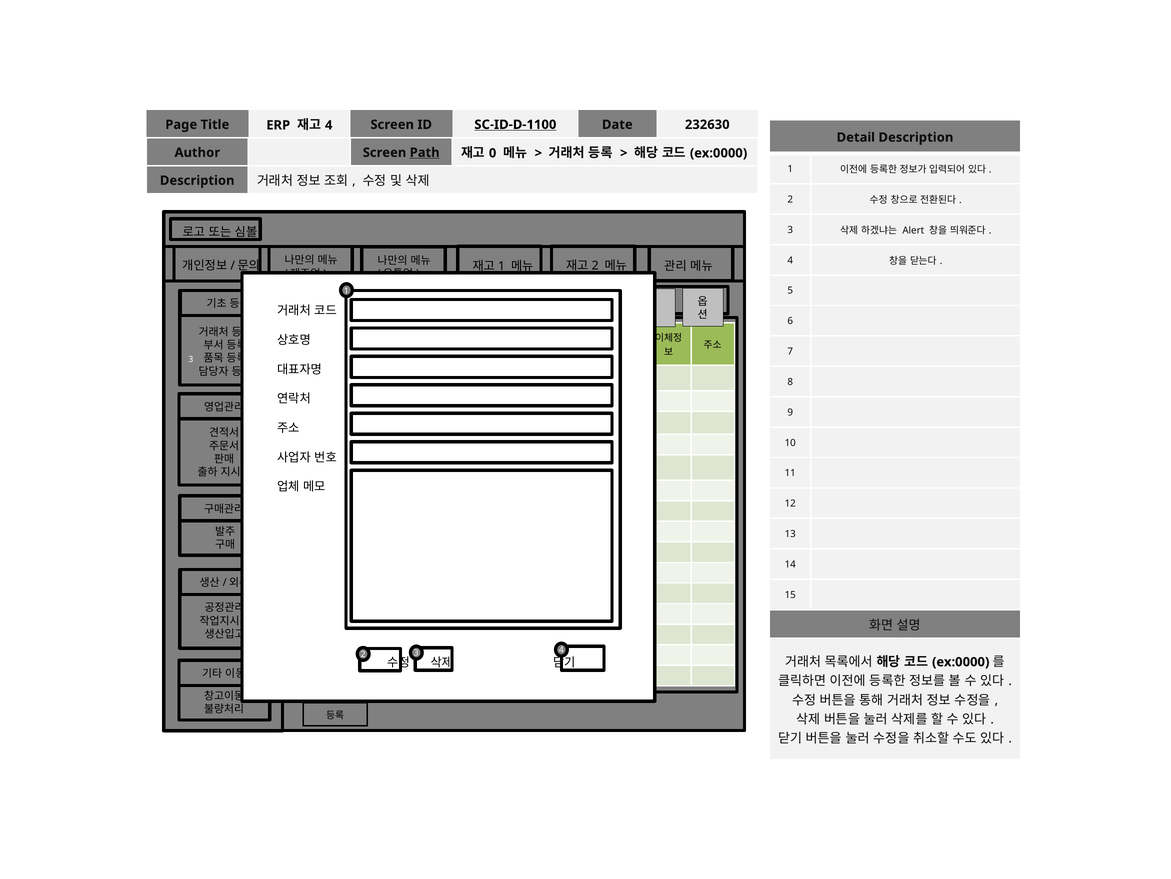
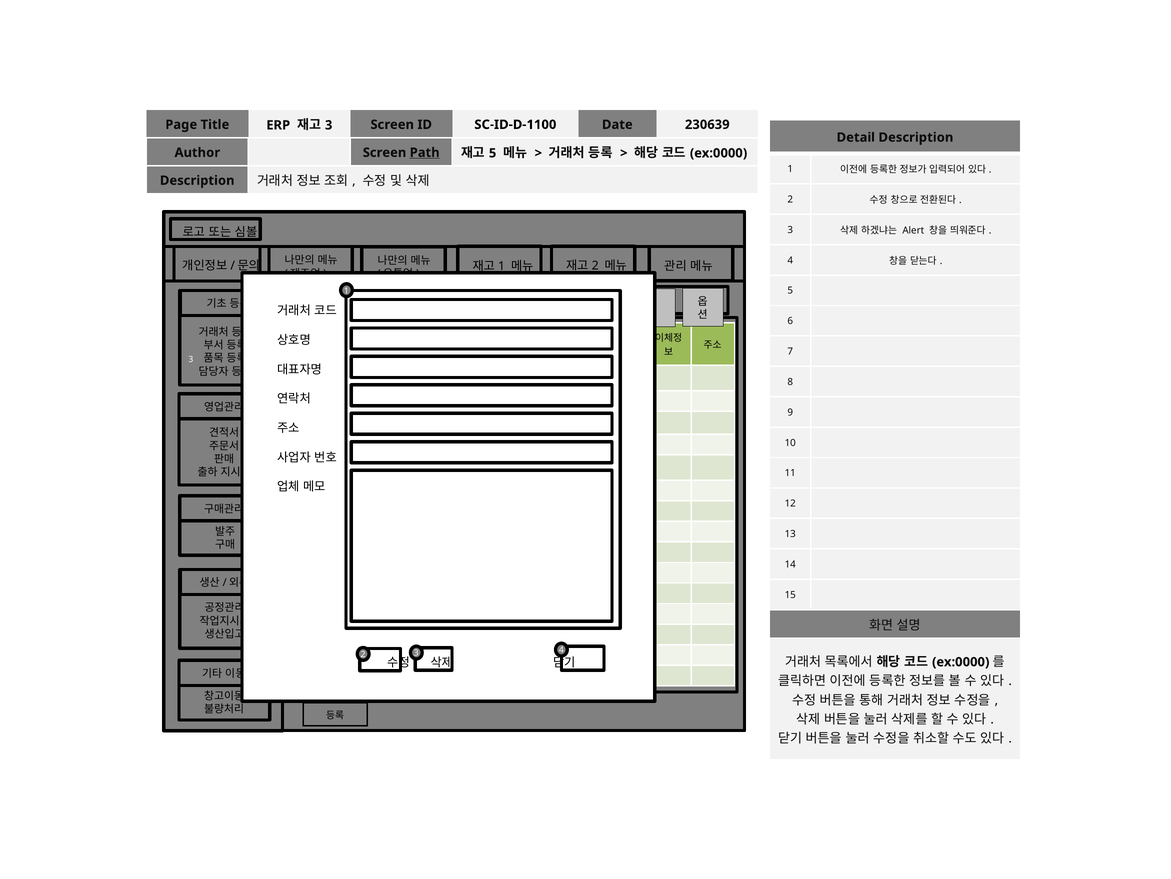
4: 4 -> 3 (329, 125)
SC-ID-D-1100 underline: present -> none (515, 125)
232630: 232630 -> 230639 (707, 125)
0: 0 -> 5 (493, 153)
